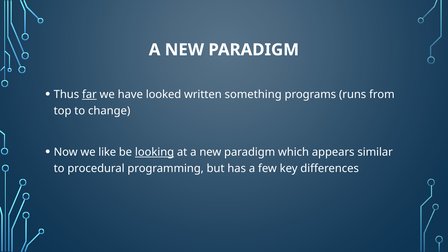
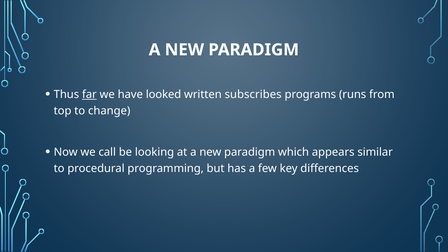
something: something -> subscribes (253, 95)
like: like -> call (107, 152)
looking underline: present -> none (155, 152)
